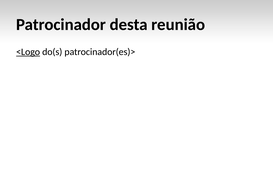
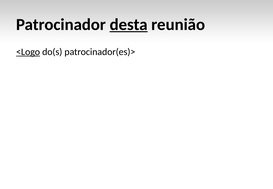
desta underline: none -> present (129, 24)
